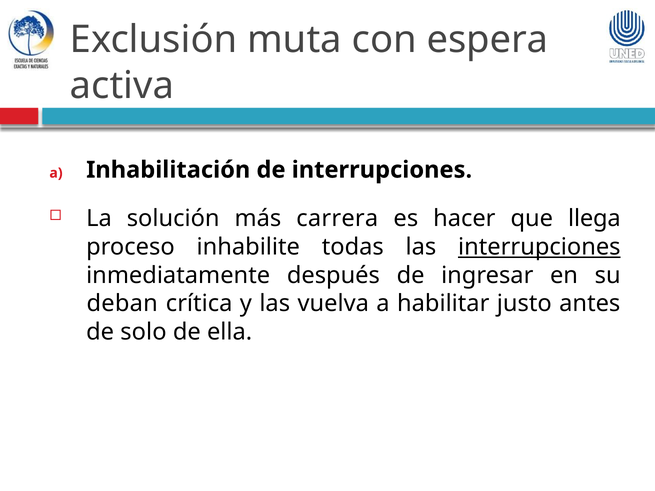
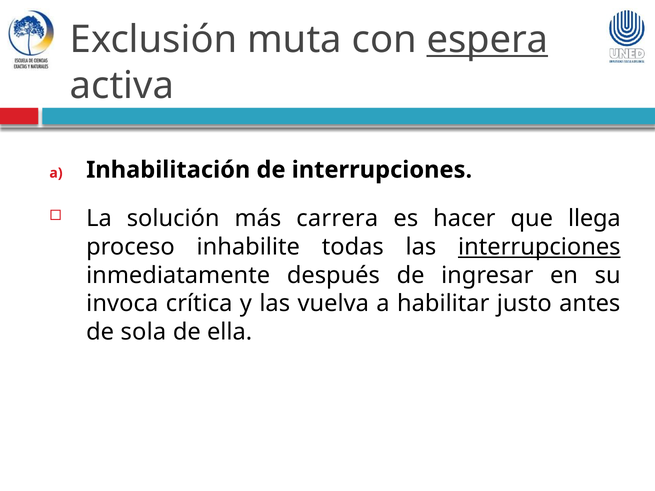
espera underline: none -> present (487, 40)
deban: deban -> invoca (122, 304)
solo: solo -> sola (143, 332)
